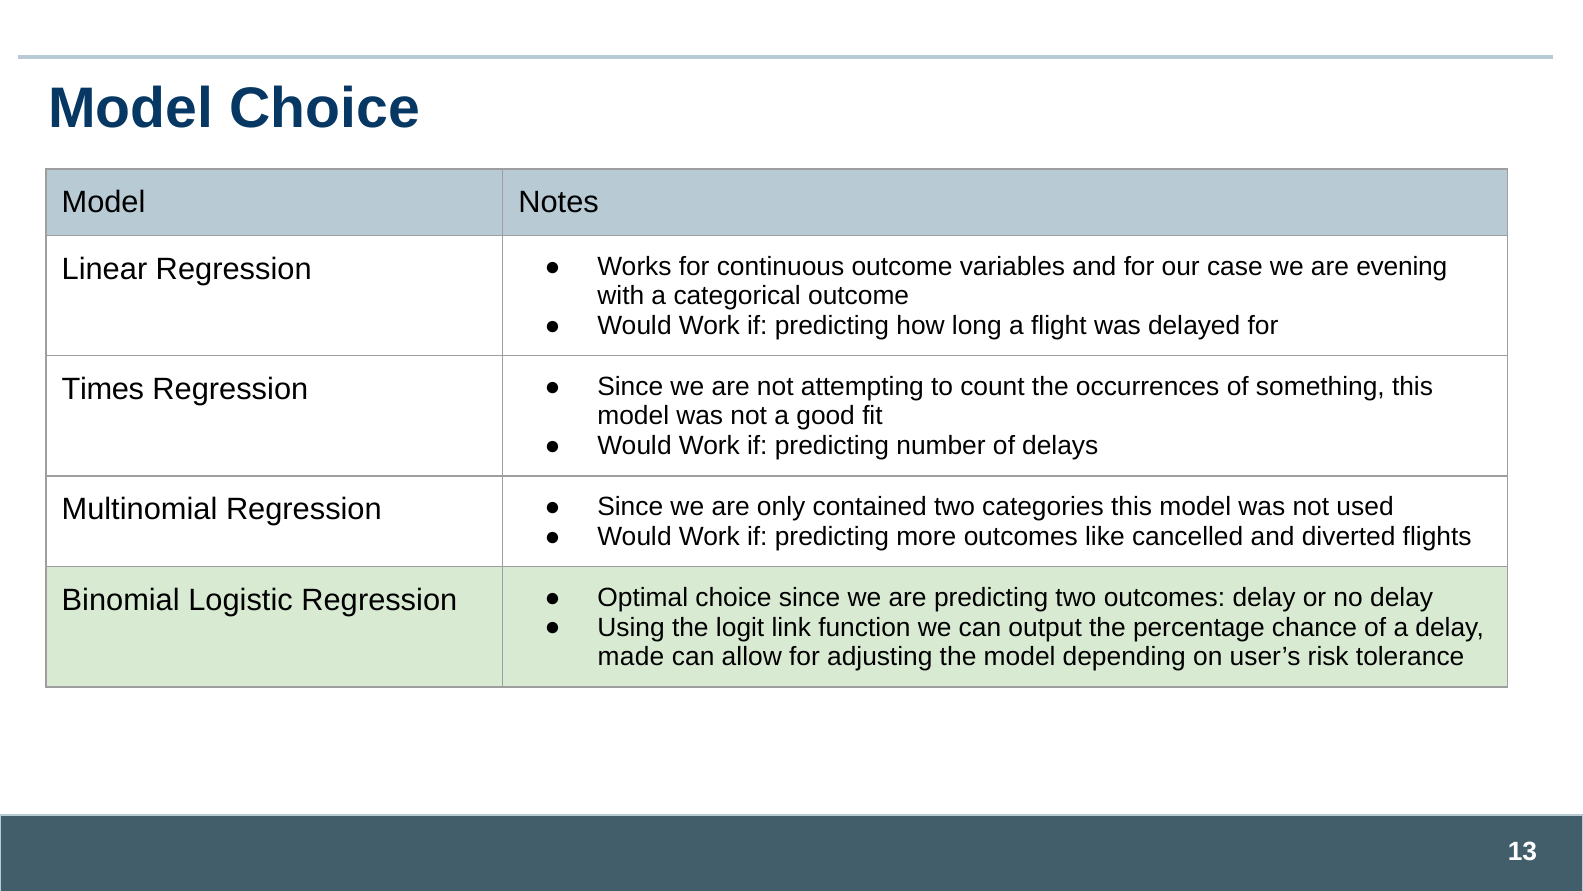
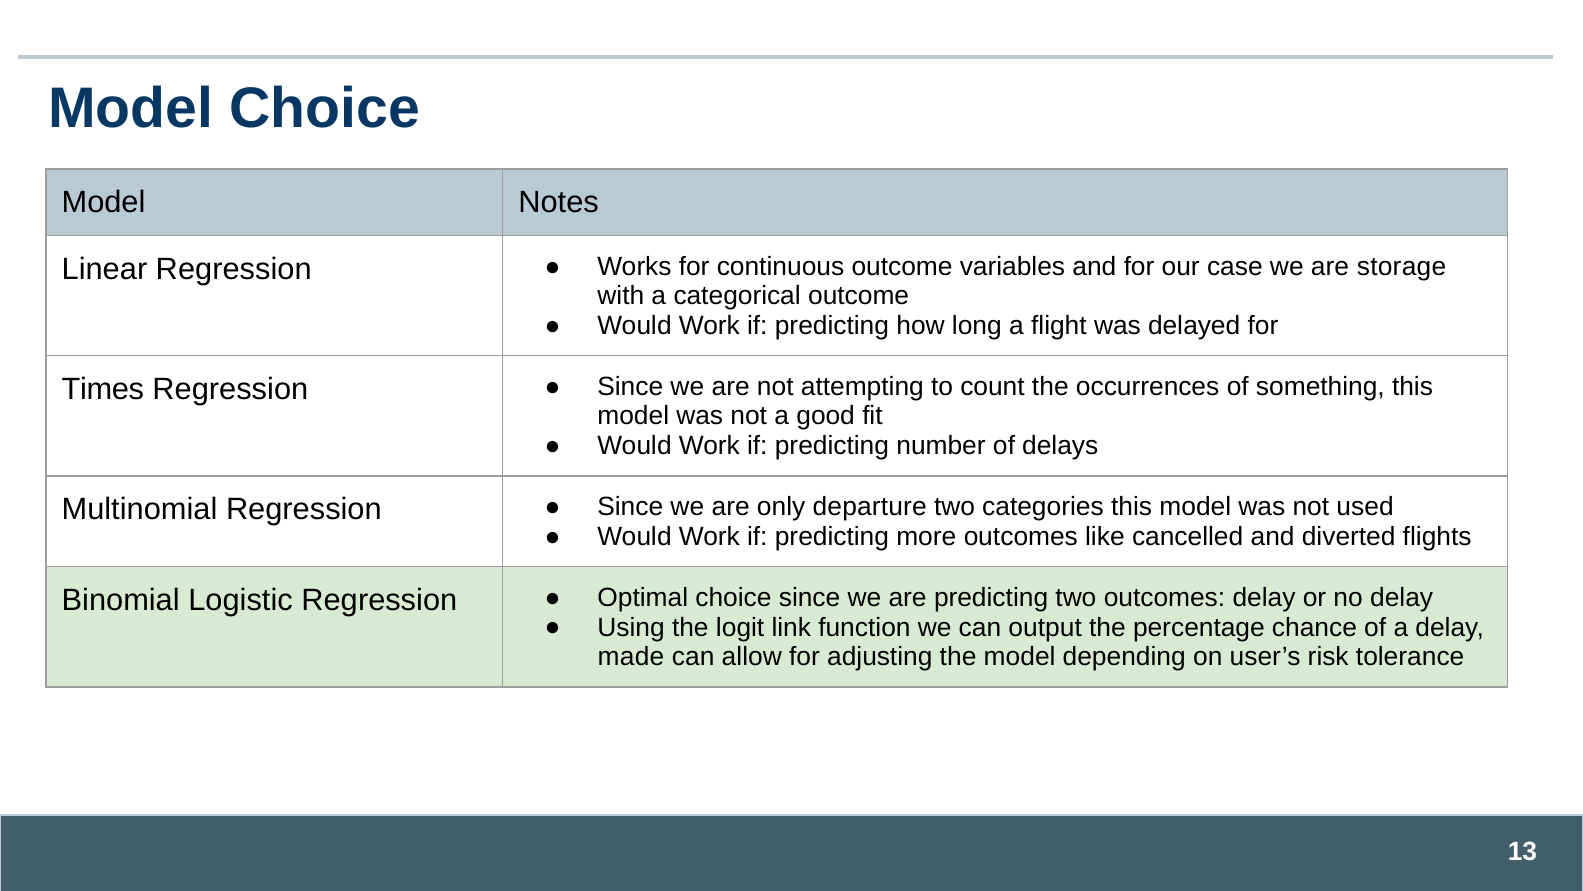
evening: evening -> storage (1402, 266)
contained: contained -> departure (870, 507)
